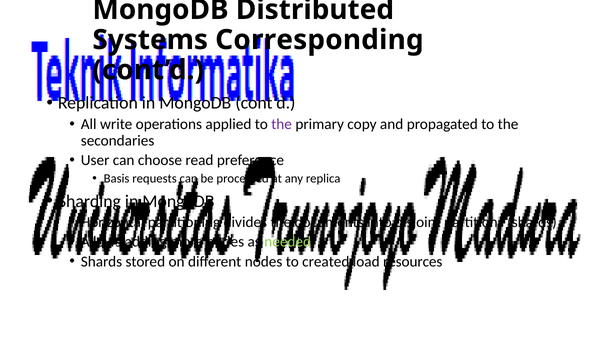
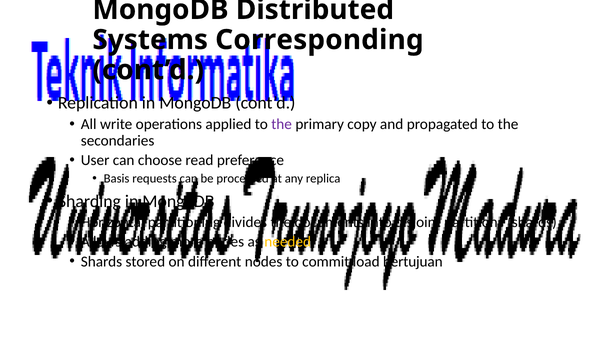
needed colour: light green -> yellow (288, 242)
created: created -> commit (326, 262)
resources: resources -> bertujuan (413, 262)
